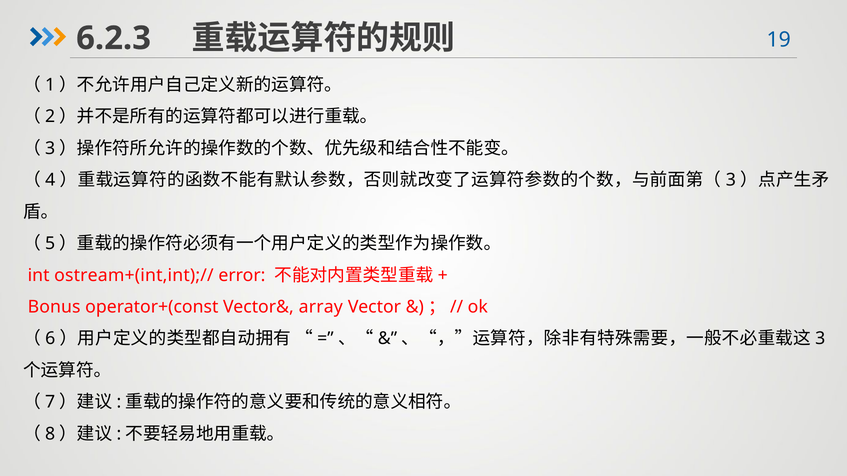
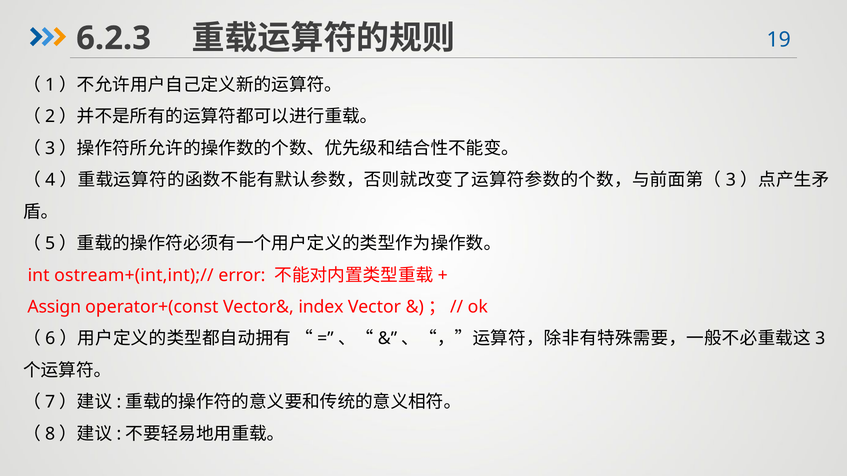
Bonus: Bonus -> Assign (54, 307)
array: array -> index (321, 307)
